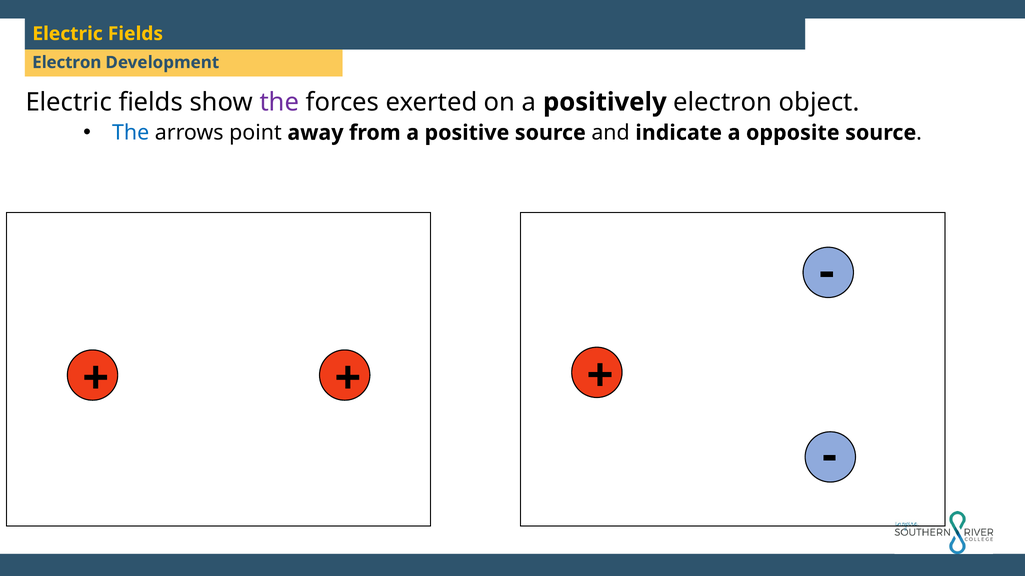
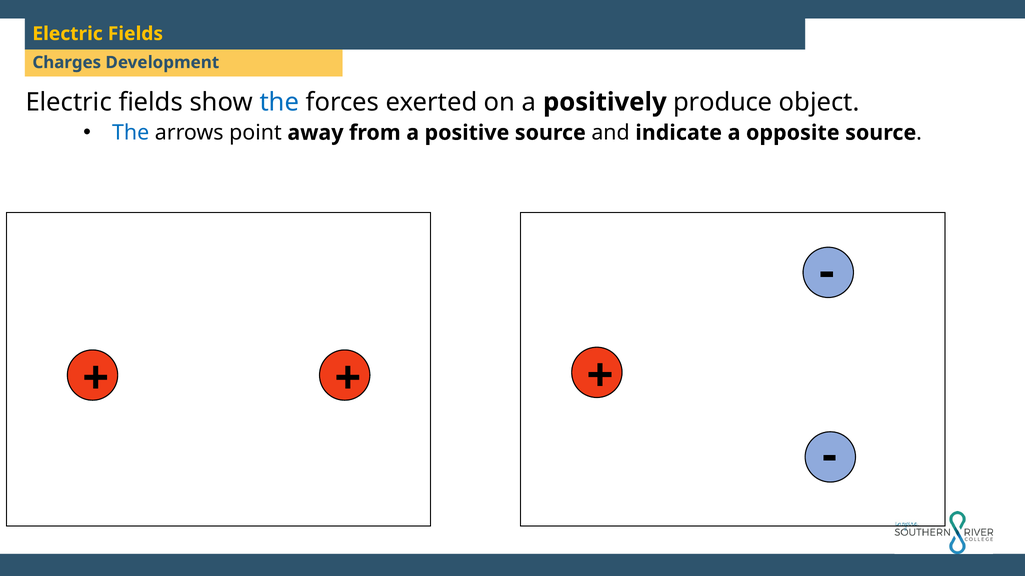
Electron: Electron -> Charges (67, 63)
the colour: purple -> blue (279, 102)
positively electron: electron -> produce (723, 102)
